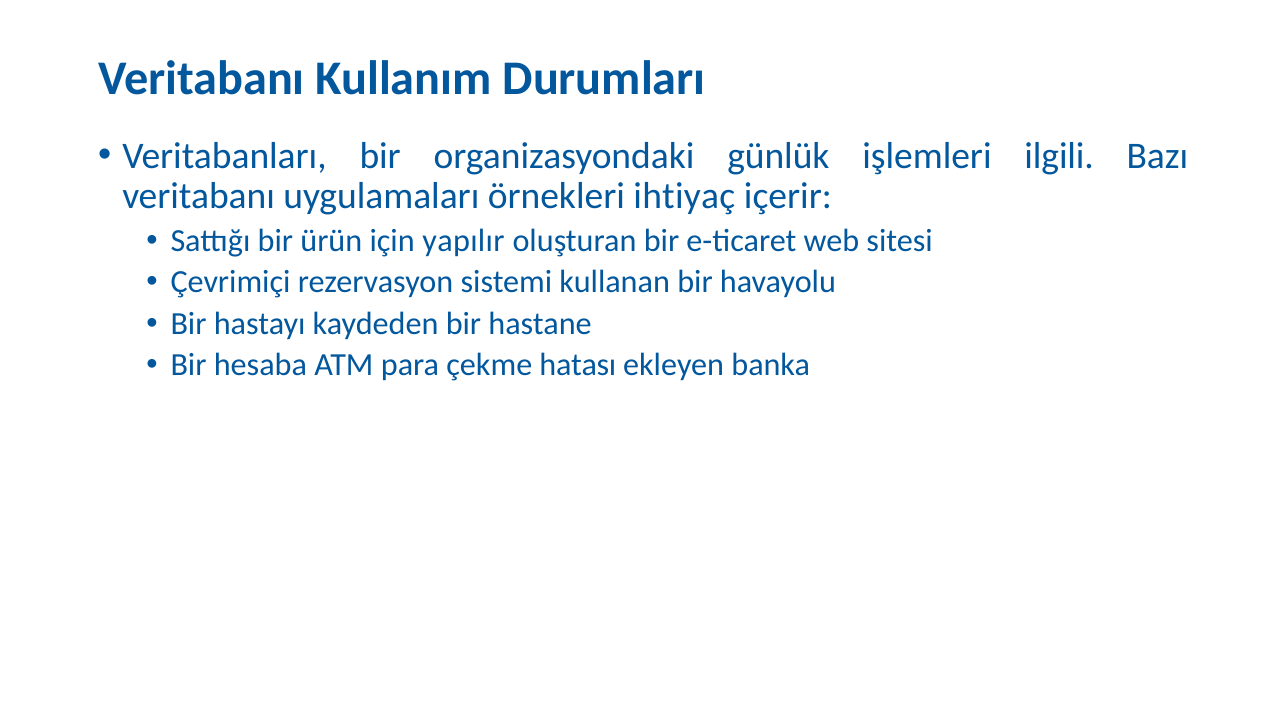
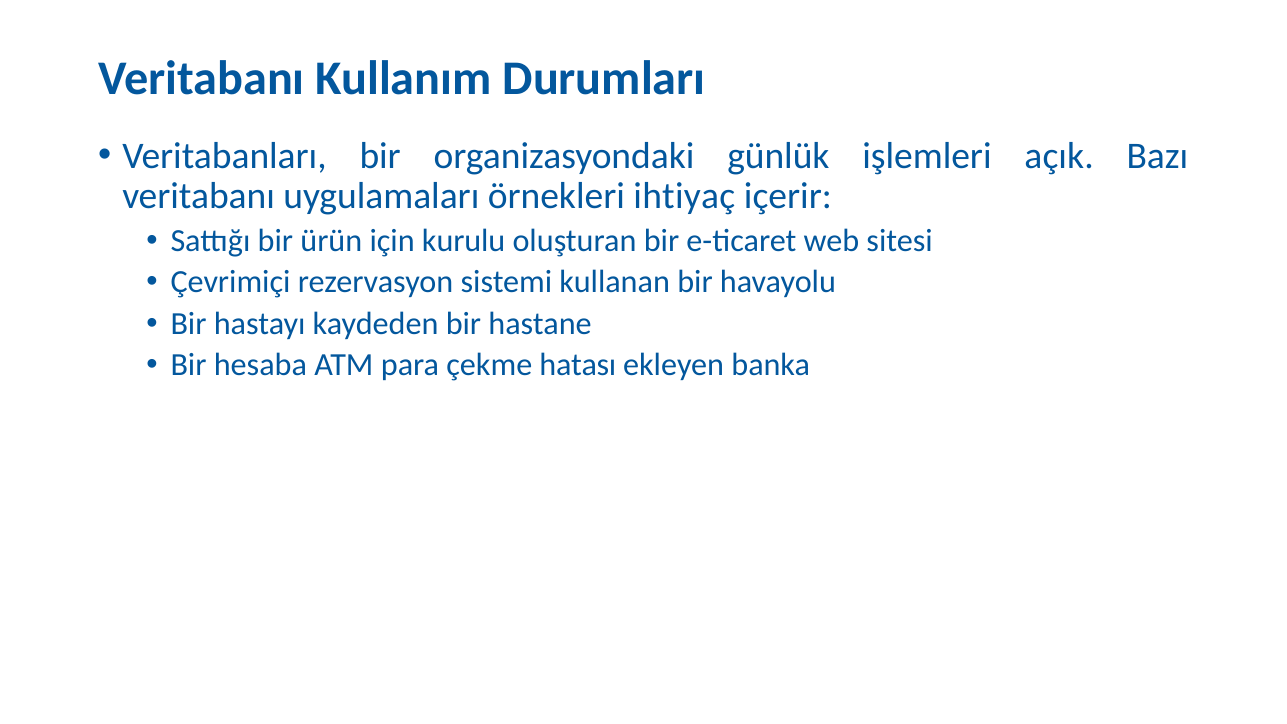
ilgili: ilgili -> açık (1059, 156)
yapılır: yapılır -> kurulu (464, 241)
